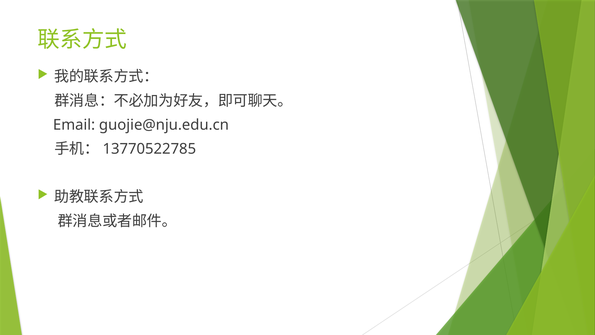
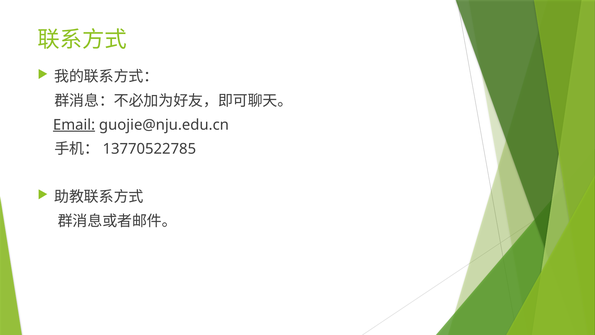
Email underline: none -> present (74, 125)
